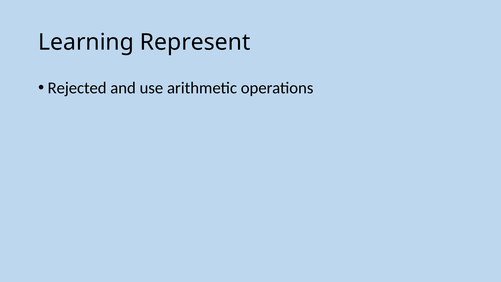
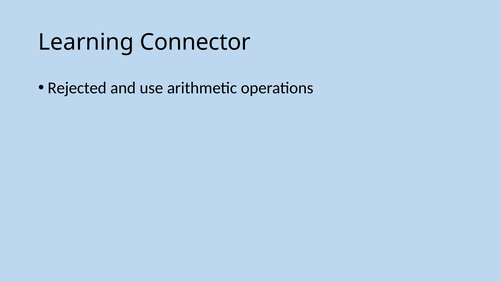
Represent: Represent -> Connector (195, 42)
